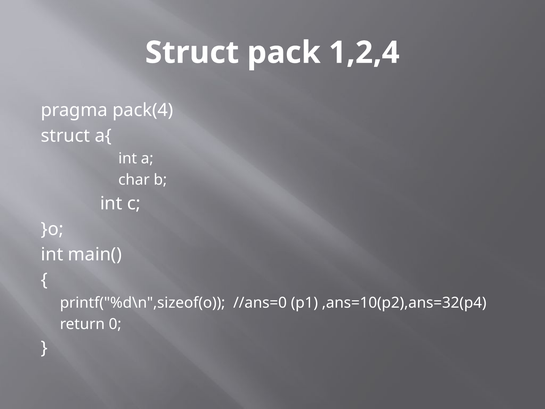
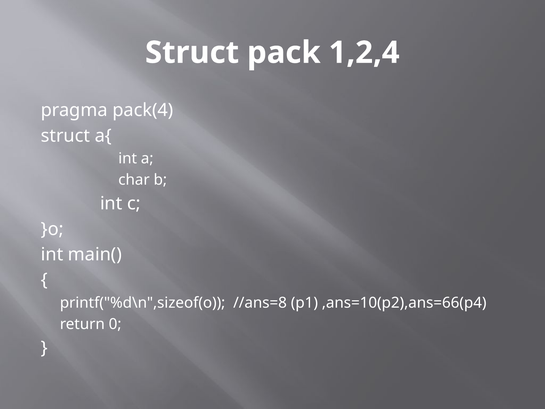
//ans=0: //ans=0 -> //ans=8 (260, 303)
,ans=10(p2),ans=32(p4: ,ans=10(p2),ans=32(p4 -> ,ans=10(p2),ans=66(p4 (404, 303)
